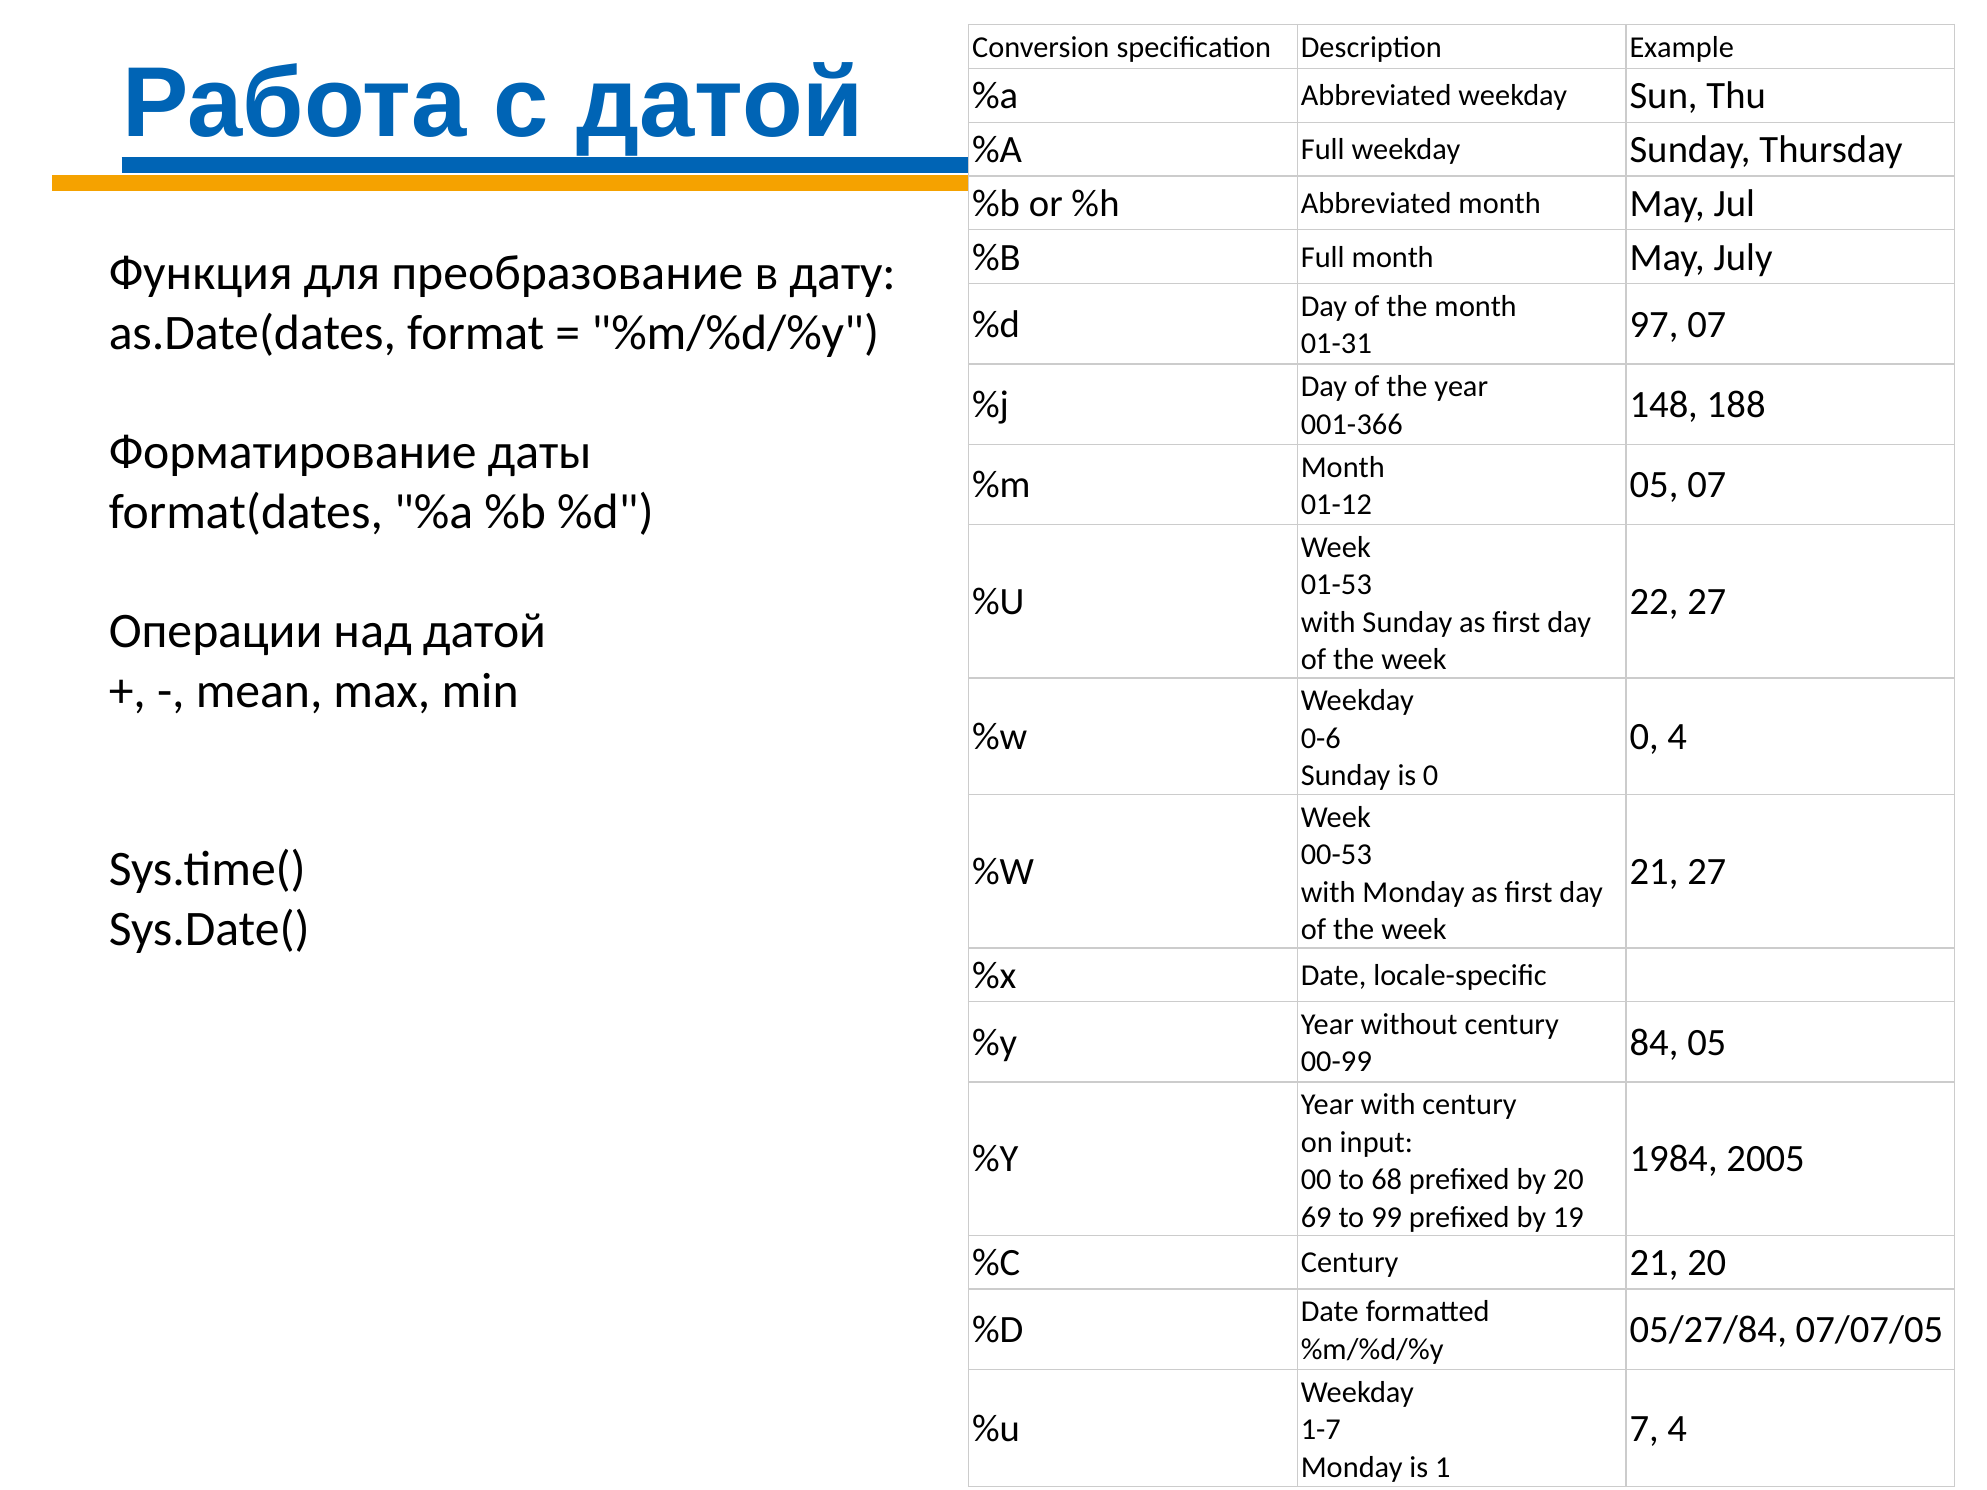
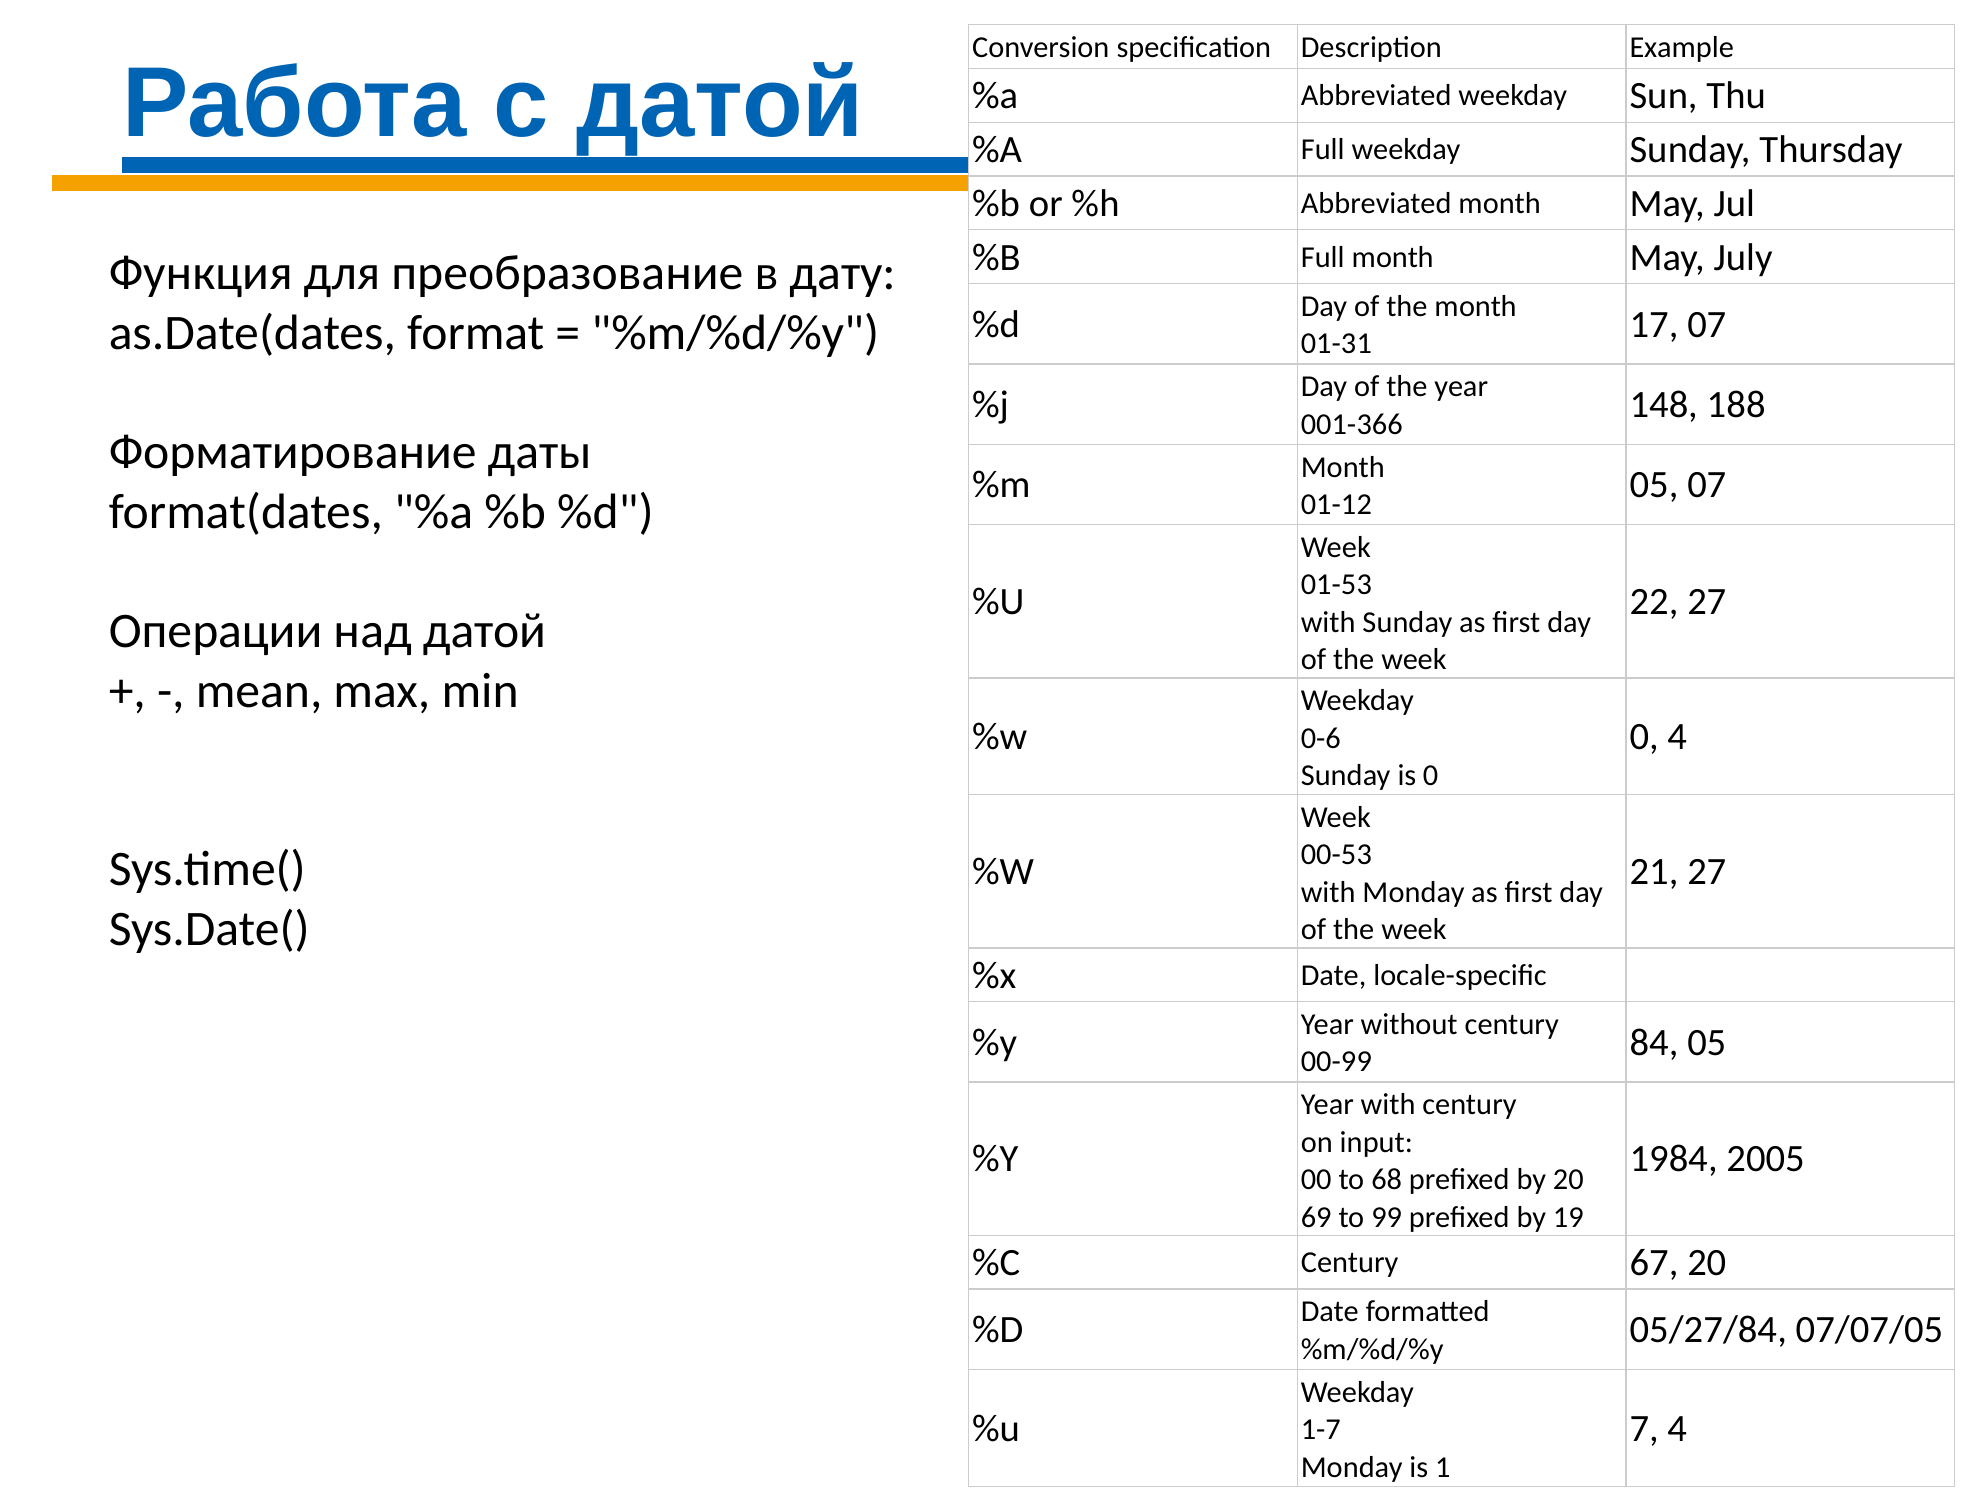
97: 97 -> 17 (1654, 324)
Century 21: 21 -> 67 (1654, 1263)
